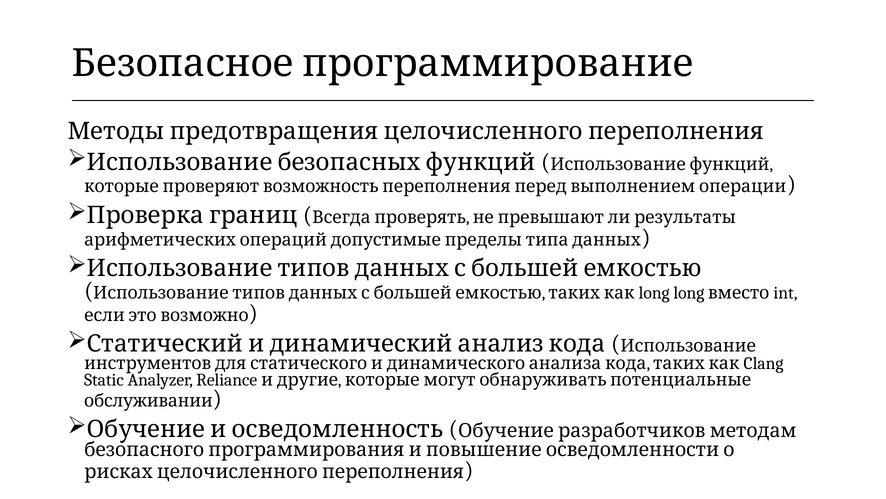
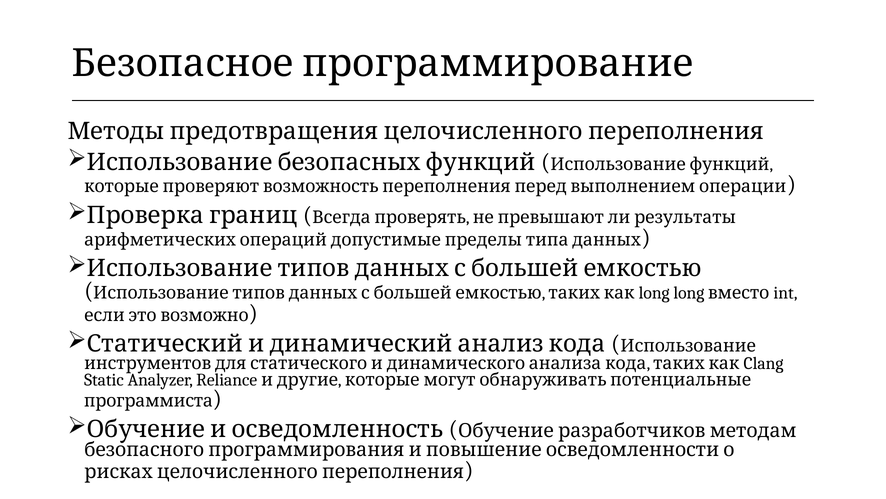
обслуживании: обслуживании -> программиста (148, 400)
